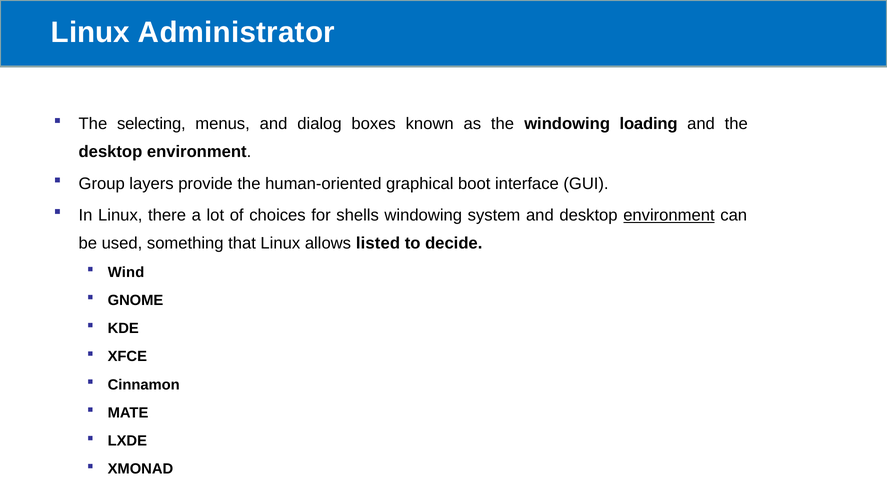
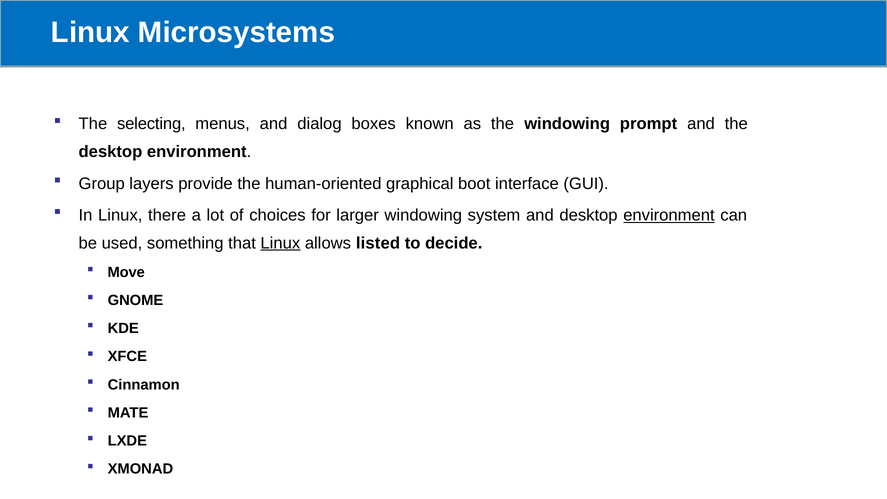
Administrator: Administrator -> Microsystems (237, 33)
loading: loading -> prompt (649, 124)
shells: shells -> larger (358, 215)
Linux underline: none -> present (280, 243)
Wind: Wind -> Move (126, 272)
